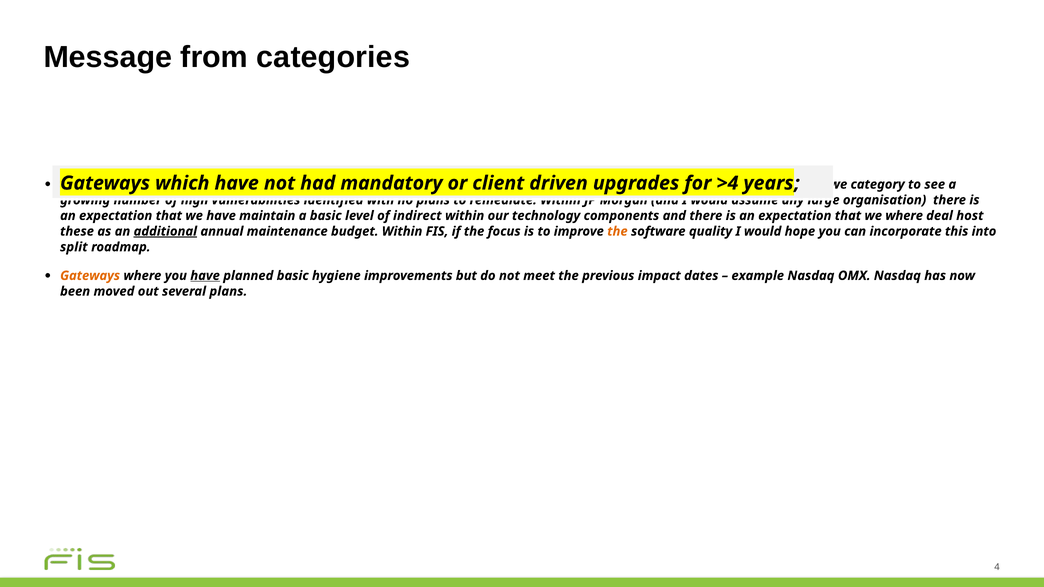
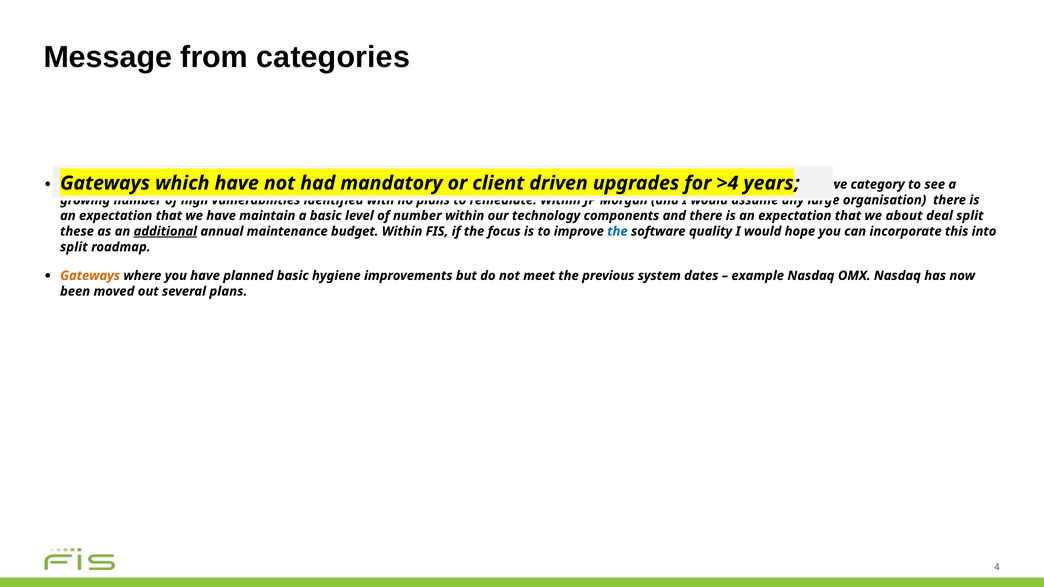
of indirect: indirect -> number (417, 216)
we where: where -> about (904, 216)
deal host: host -> split (970, 216)
the colour: orange -> blue (617, 231)
have underline: present -> none (205, 276)
impact: impact -> system (659, 276)
